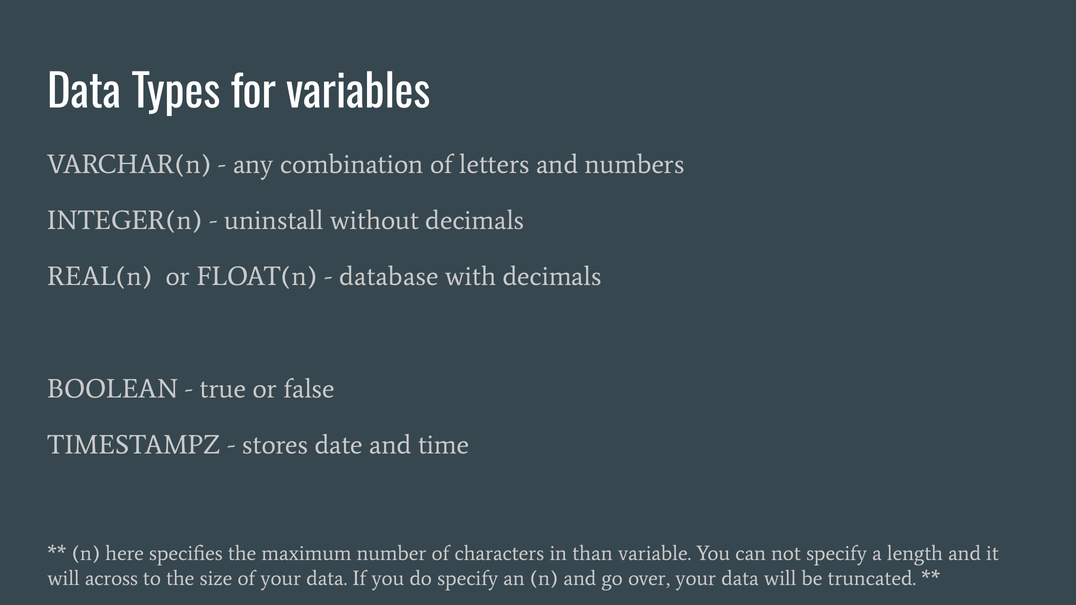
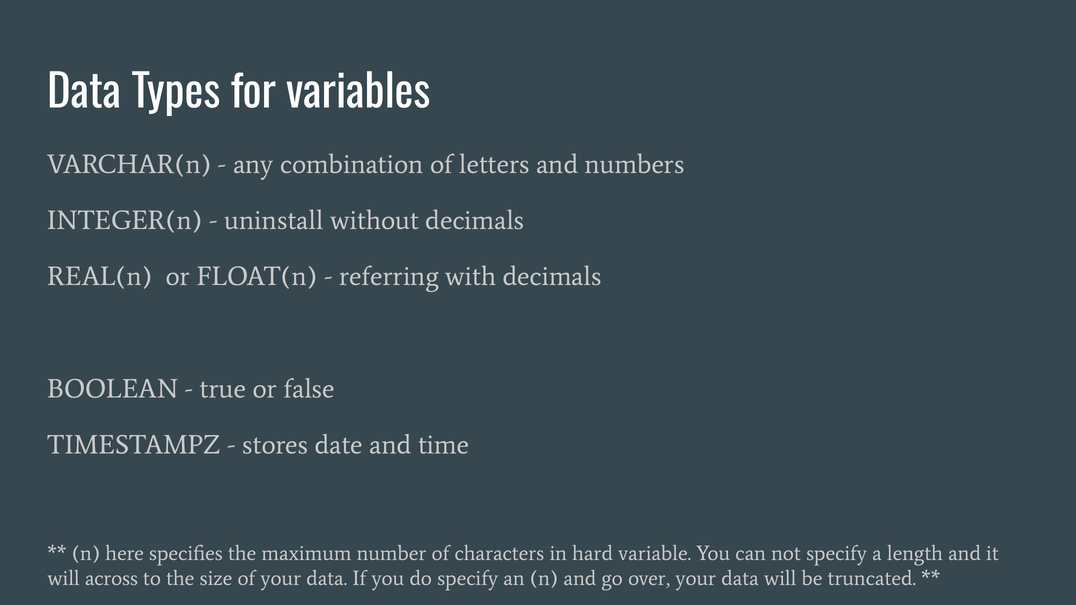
database: database -> referring (389, 277)
than: than -> hard (593, 554)
